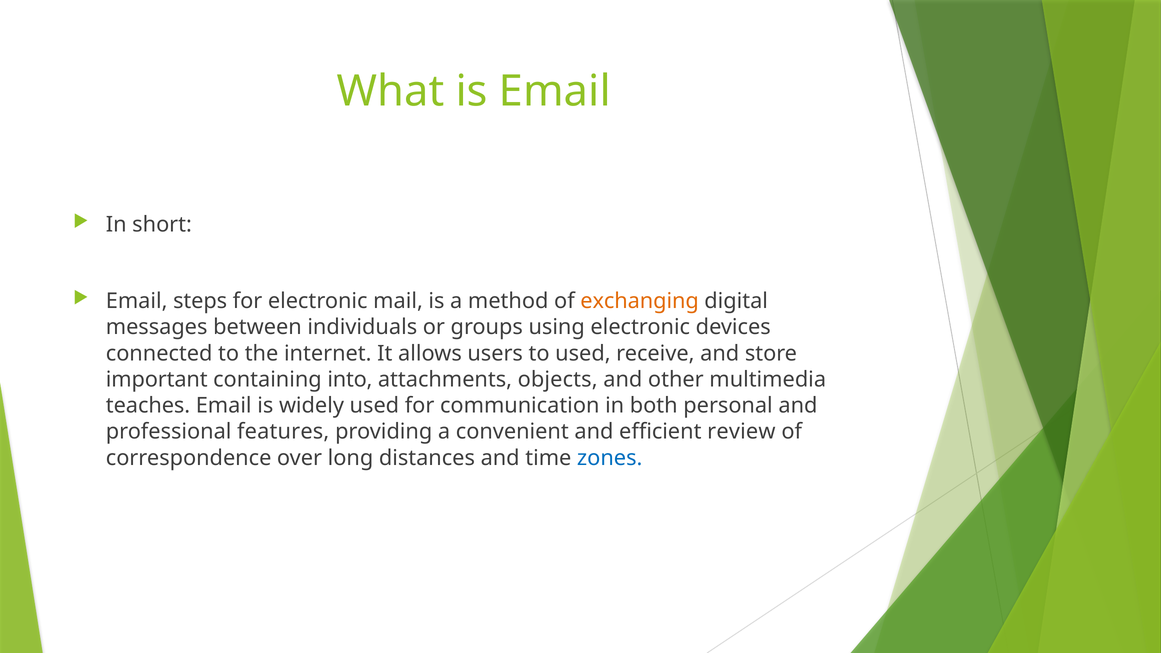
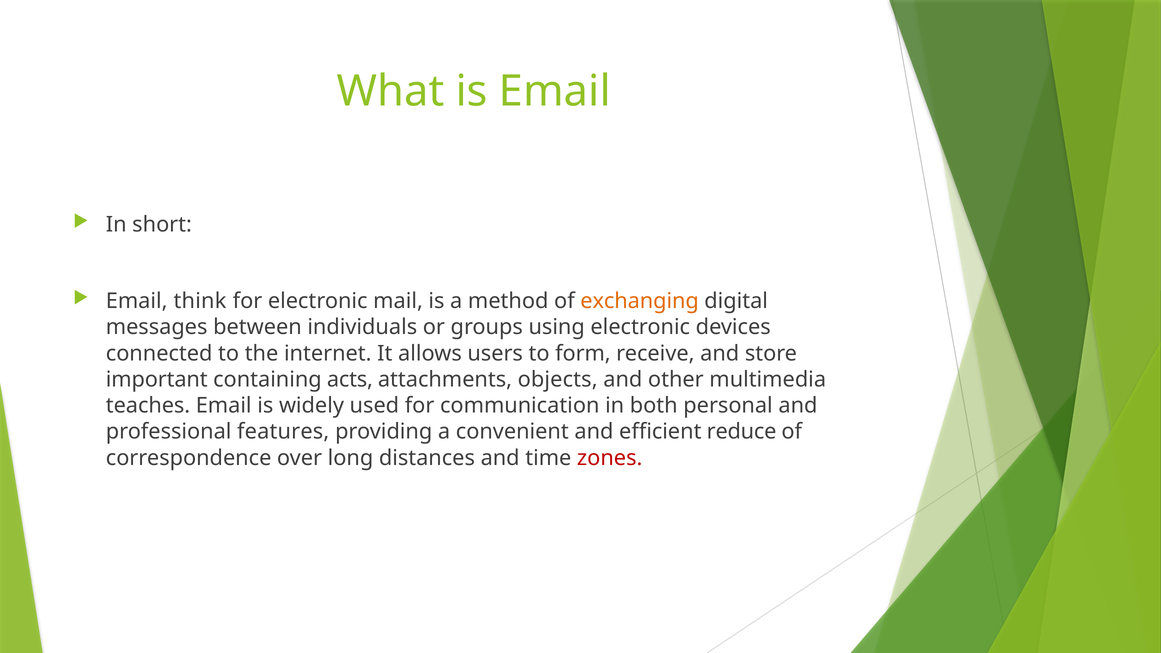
steps: steps -> think (200, 301)
to used: used -> form (583, 353)
into: into -> acts (350, 380)
review: review -> reduce (742, 432)
zones colour: blue -> red (610, 458)
